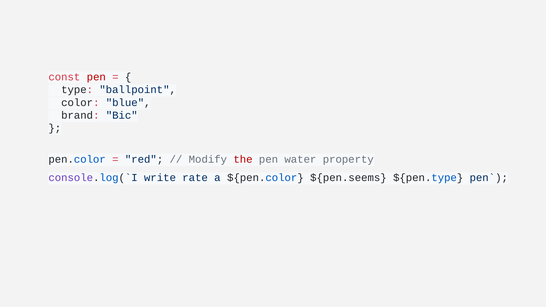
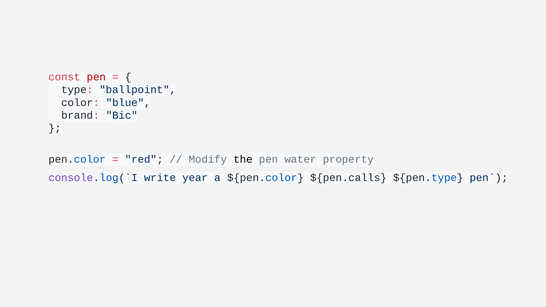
the colour: red -> black (243, 159)
rate: rate -> year (195, 178)
${pen.seems: ${pen.seems -> ${pen.calls (348, 178)
